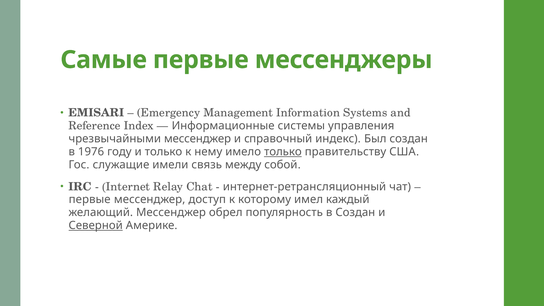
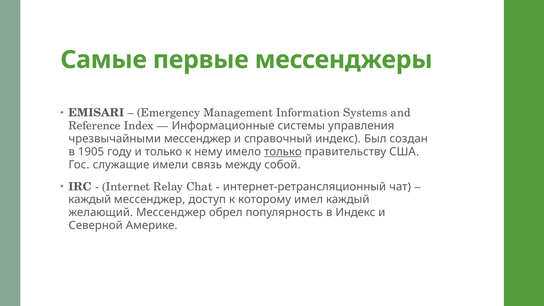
1976: 1976 -> 1905 (91, 152)
первые: первые -> каждый (90, 200)
в Создан: Создан -> Индекс (355, 213)
Северной underline: present -> none (96, 225)
